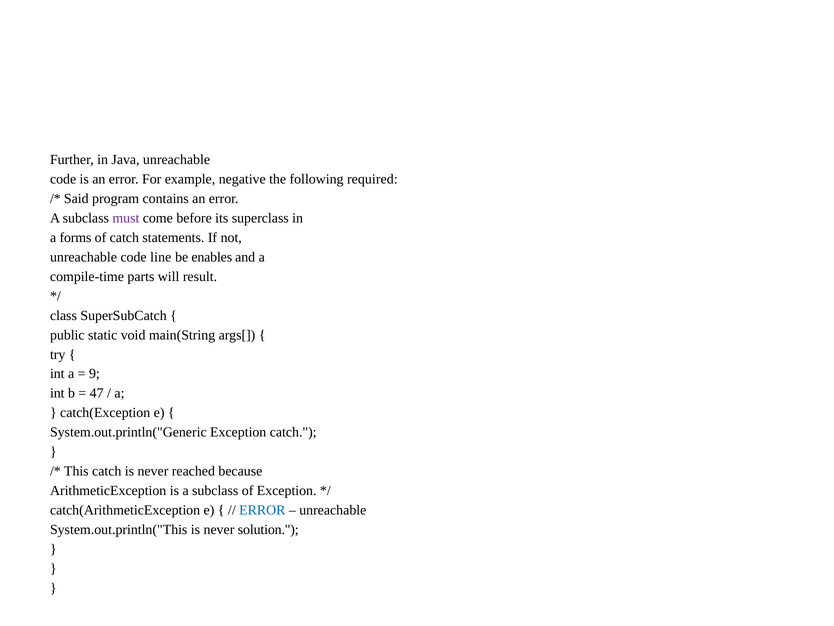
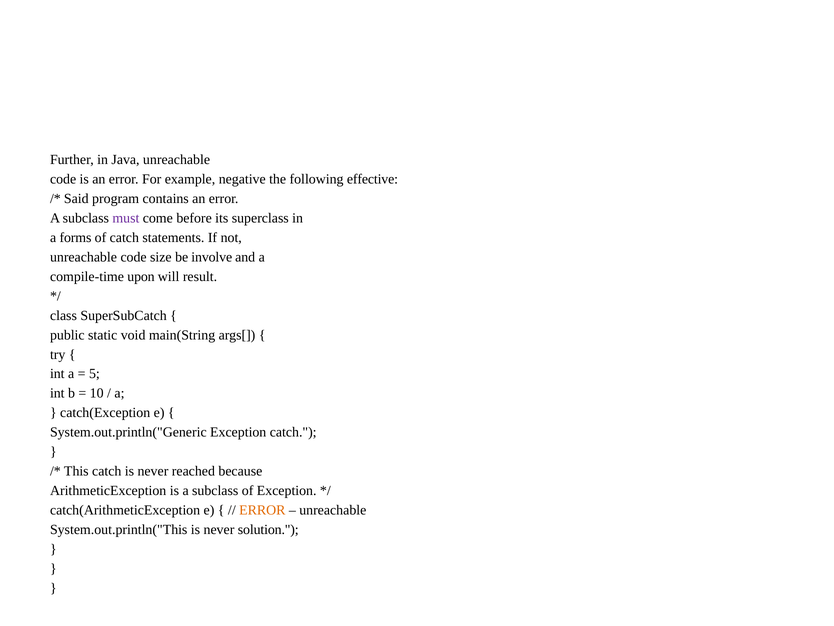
required: required -> effective (372, 179)
line: line -> size (161, 257)
enables: enables -> involve (212, 257)
parts: parts -> upon (141, 276)
9: 9 -> 5 (94, 374)
47: 47 -> 10 (97, 393)
ERROR colour: blue -> orange (262, 510)
